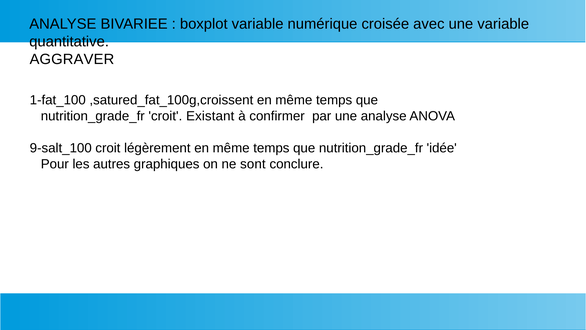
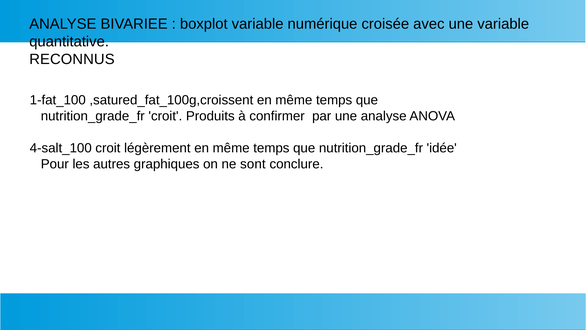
AGGRAVER: AGGRAVER -> RECONNUS (72, 59)
Existant: Existant -> Produits (210, 116)
9-salt_100: 9-salt_100 -> 4-salt_100 (61, 148)
